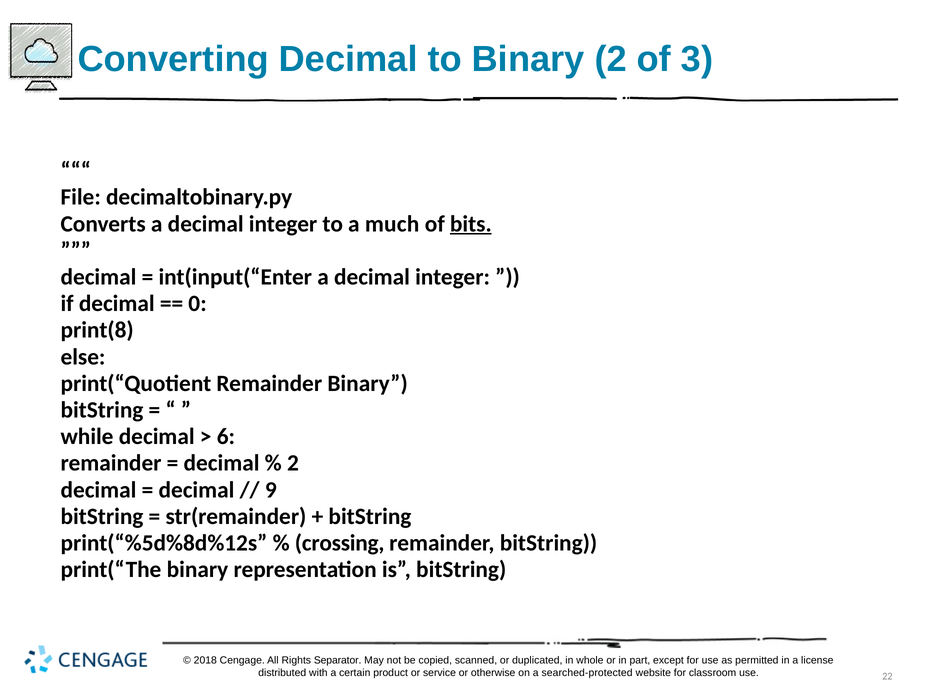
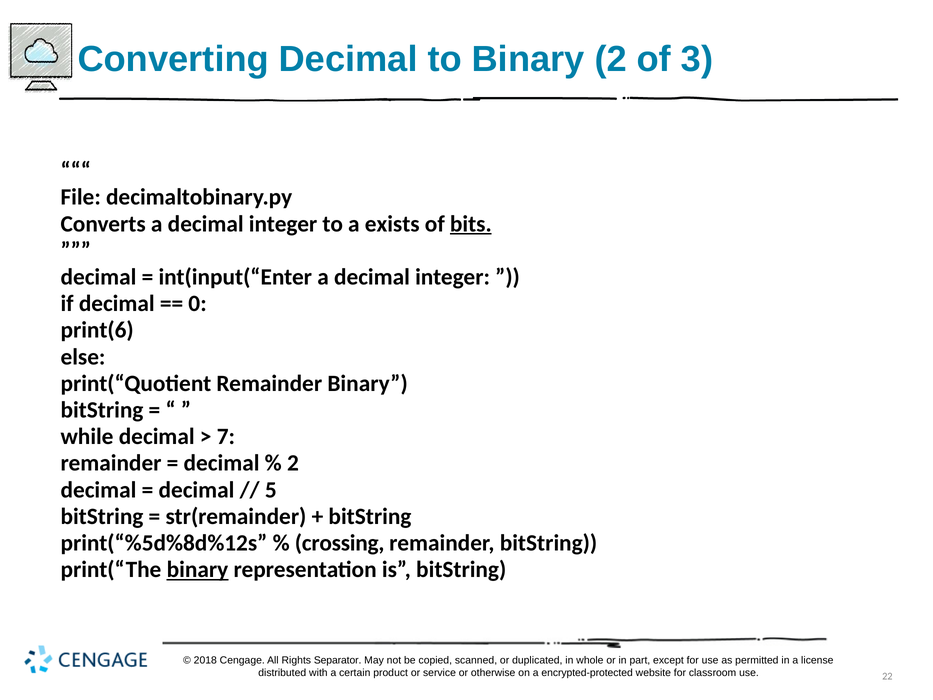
much: much -> exists (392, 224)
print(8: print(8 -> print(6 (97, 330)
6: 6 -> 7 (226, 437)
9: 9 -> 5 (271, 490)
binary underline: none -> present (197, 569)
searched-protected: searched-protected -> encrypted-protected (587, 672)
